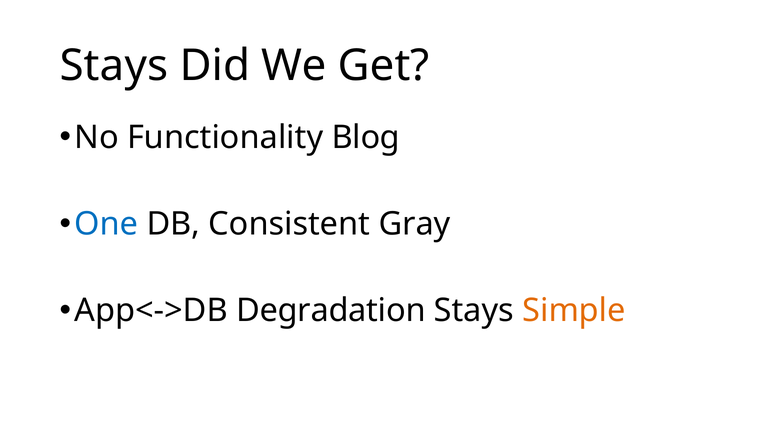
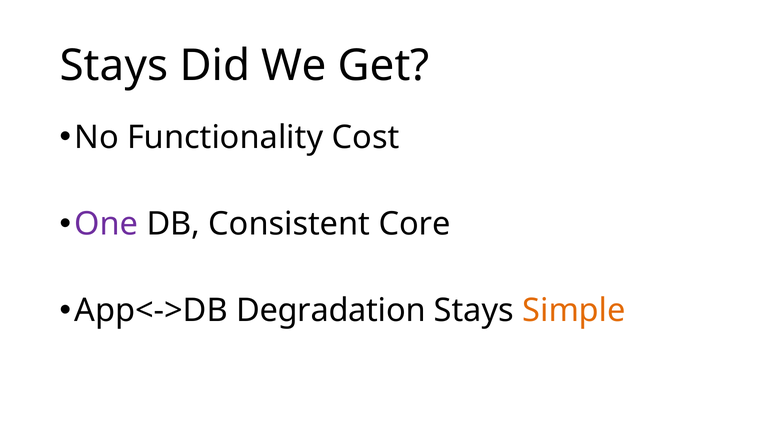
Blog: Blog -> Cost (366, 137)
One colour: blue -> purple (106, 224)
Gray: Gray -> Core (415, 224)
